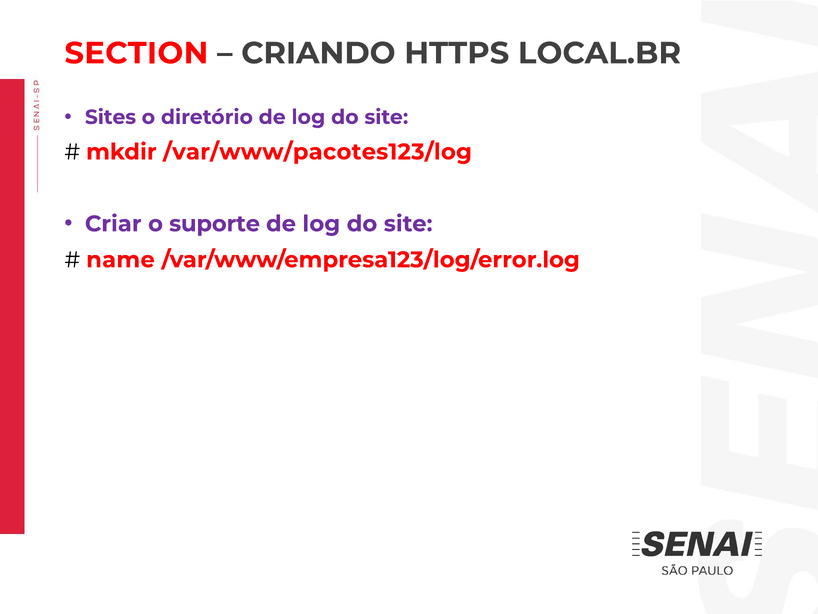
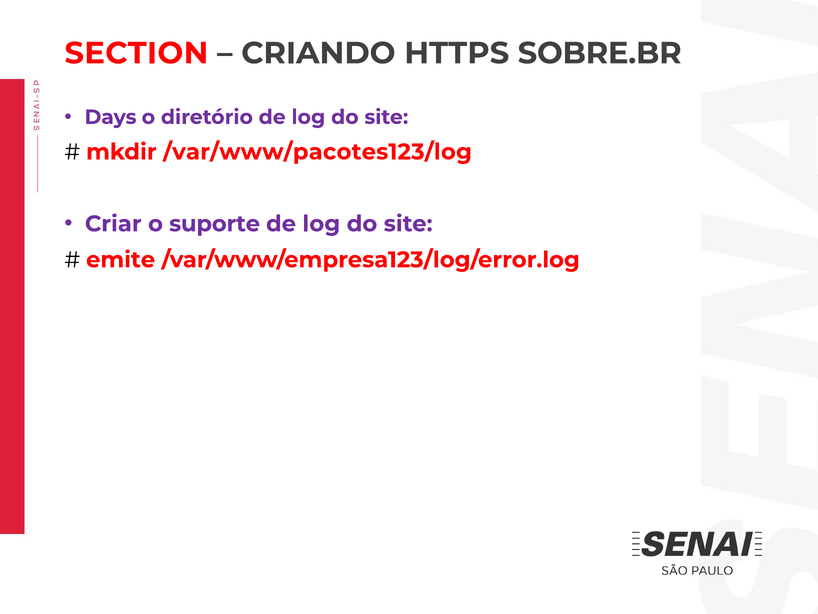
LOCAL.BR: LOCAL.BR -> SOBRE.BR (600, 53)
Sites: Sites -> Days (110, 117)
name: name -> emite (121, 260)
